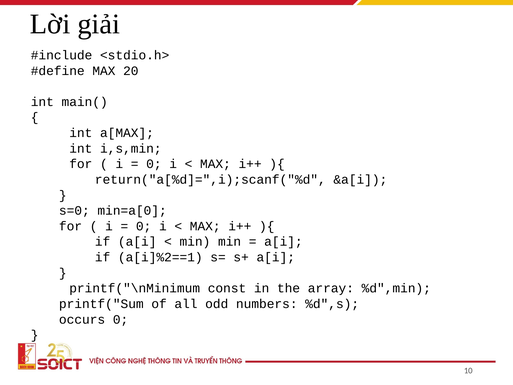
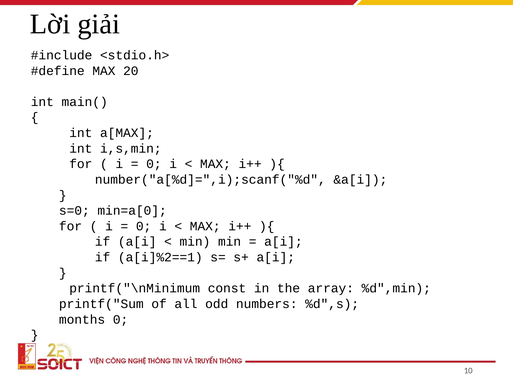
return("a[%d]=",i);scanf("%d: return("a[%d]=",i);scanf("%d -> number("a[%d]=",i);scanf("%d (210, 179)
occurs: occurs -> months (82, 319)
